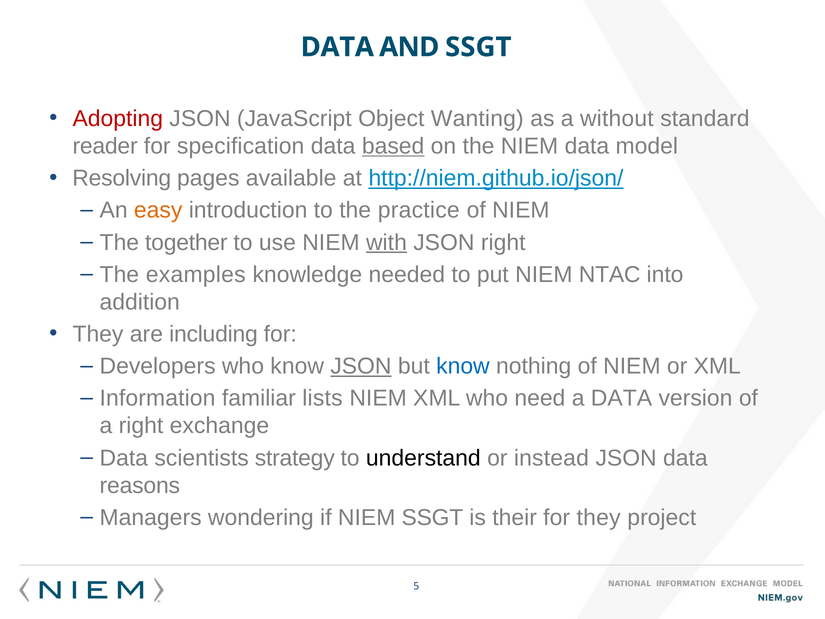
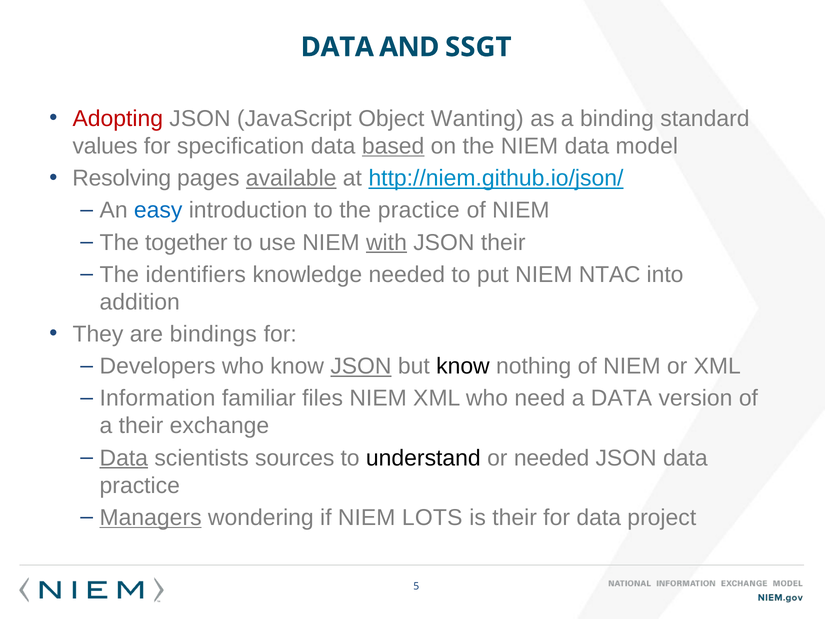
without: without -> binding (617, 119)
reader: reader -> values (105, 146)
available underline: none -> present (291, 178)
easy colour: orange -> blue (158, 210)
JSON right: right -> their (503, 242)
examples: examples -> identifiers (196, 274)
including: including -> bindings (213, 334)
know colour: blue -> black (463, 366)
lists: lists -> files (323, 398)
a right: right -> their (141, 426)
Data underline: none -> present (124, 458)
strategy: strategy -> sources (295, 458)
or instead: instead -> needed (552, 458)
reasons: reasons -> practice (140, 485)
Managers underline: none -> present (151, 517)
NIEM SSGT: SSGT -> LOTS (432, 517)
for they: they -> data (599, 517)
